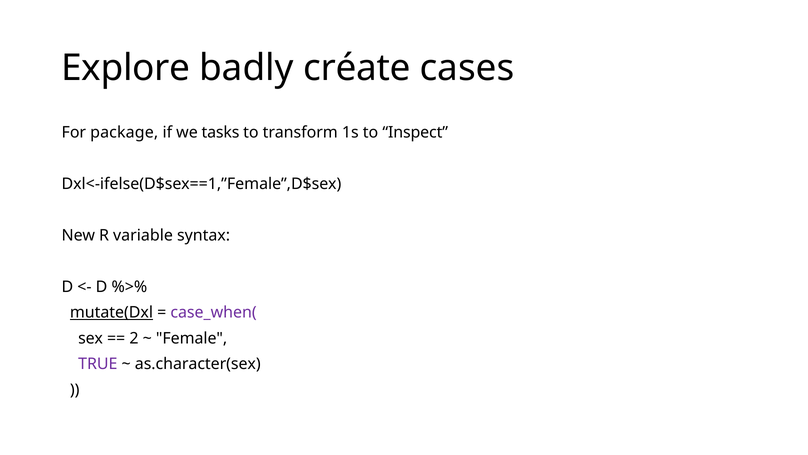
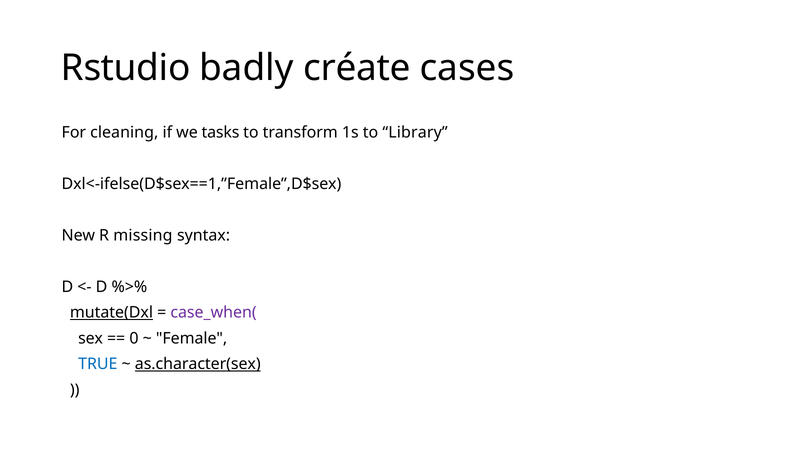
Explore: Explore -> Rstudio (126, 68)
package: package -> cleaning (124, 133)
Inspect: Inspect -> Library (415, 133)
variable: variable -> missing (143, 235)
2: 2 -> 0 (134, 338)
TRUE colour: purple -> blue (98, 364)
as.character(sex underline: none -> present (198, 364)
